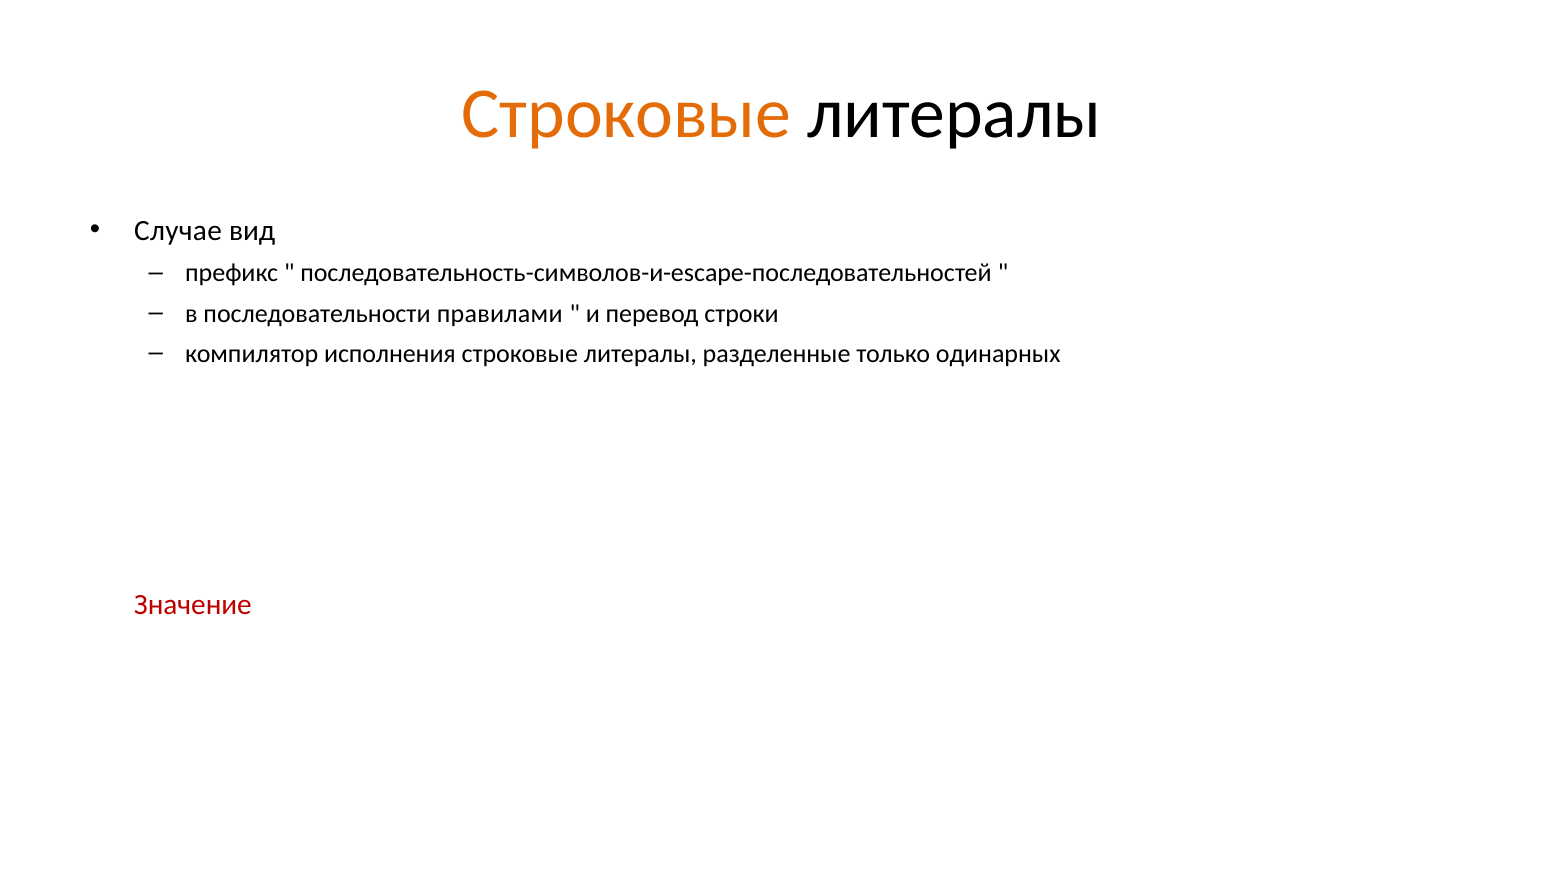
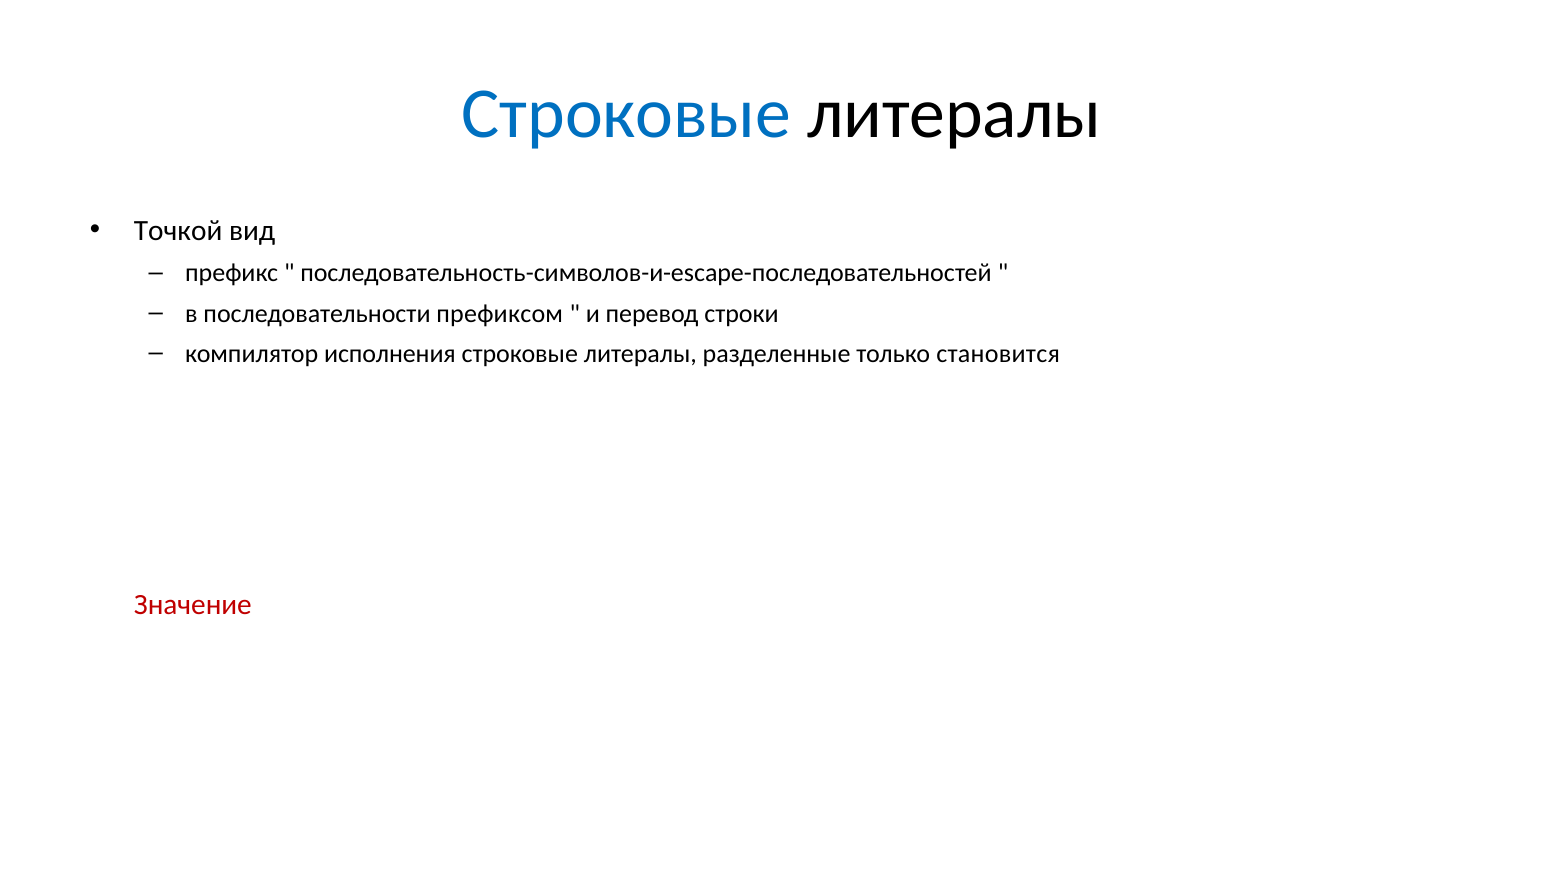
Строковые colour: orange -> blue (626, 114)
Случае: Случае -> Точкой (178, 231)
правилами: правилами -> префиксом (500, 313)
одинарных: одинарных -> становится (998, 354)
